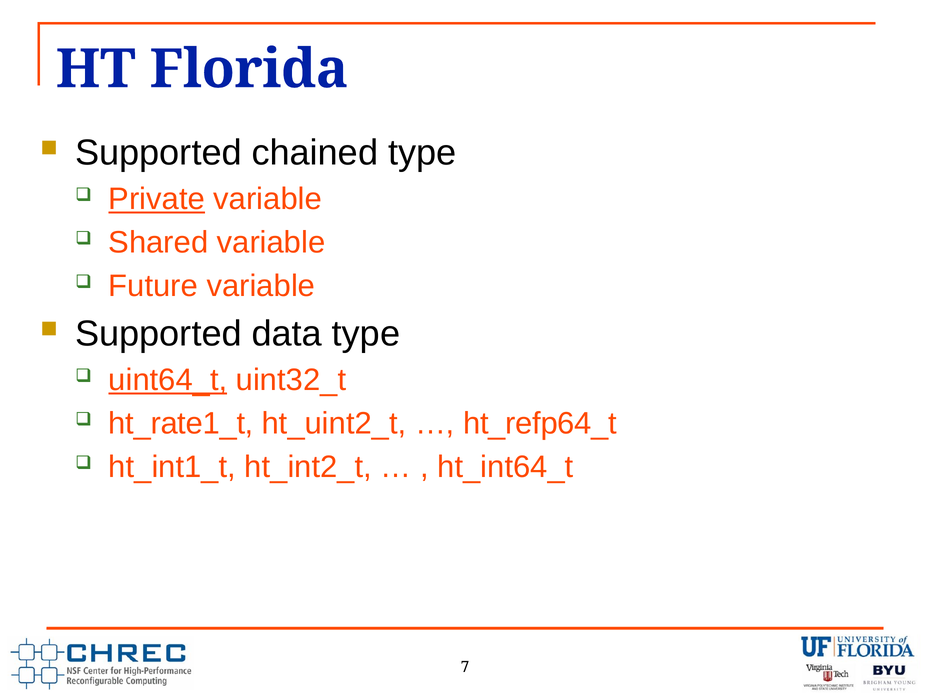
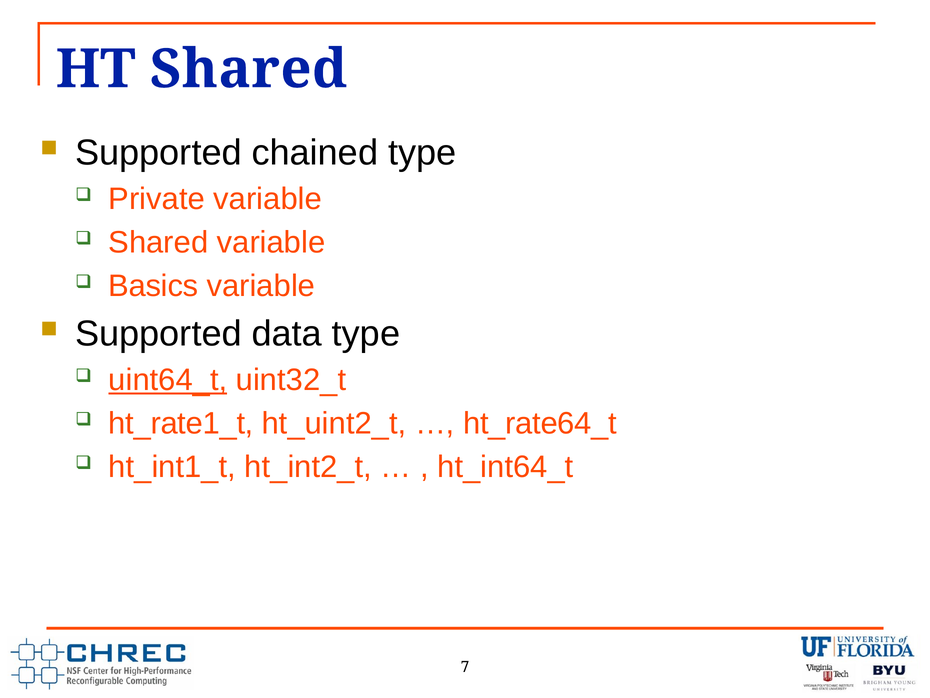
HT Florida: Florida -> Shared (249, 69)
Private underline: present -> none (157, 199)
Future: Future -> Basics (153, 286)
ht_refp64_t: ht_refp64_t -> ht_rate64_t (540, 423)
